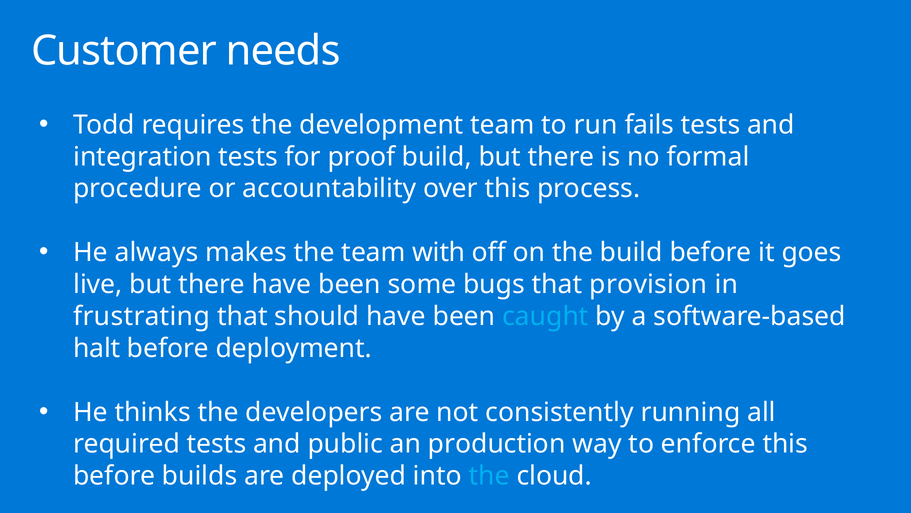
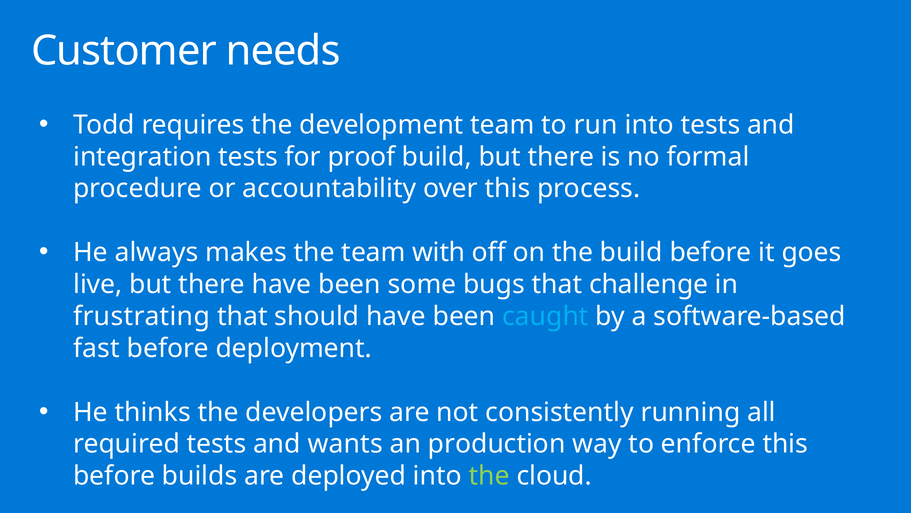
run fails: fails -> into (649, 125)
provision: provision -> challenge (649, 284)
halt: halt -> fast (97, 348)
public: public -> wants (345, 444)
the colour: light blue -> light green (489, 476)
